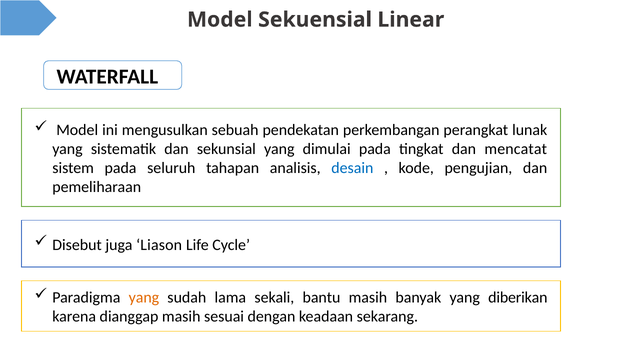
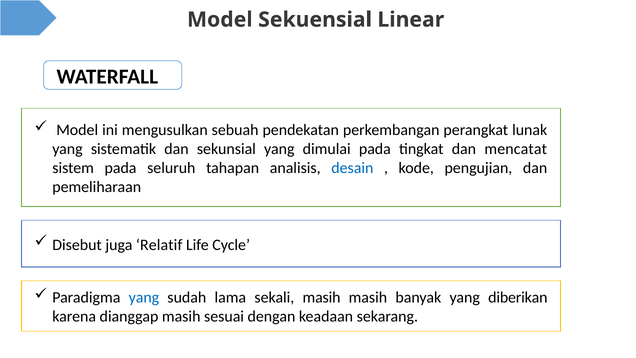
Liason: Liason -> Relatif (159, 245)
yang colour: orange -> blue (144, 297)
sekali bantu: bantu -> masih (322, 297)
